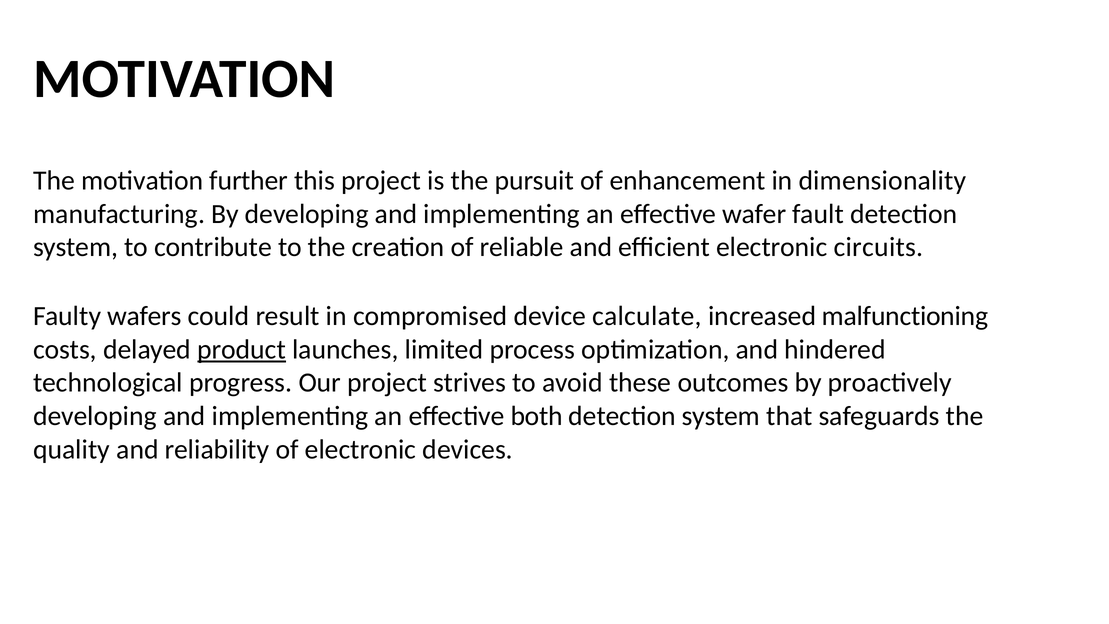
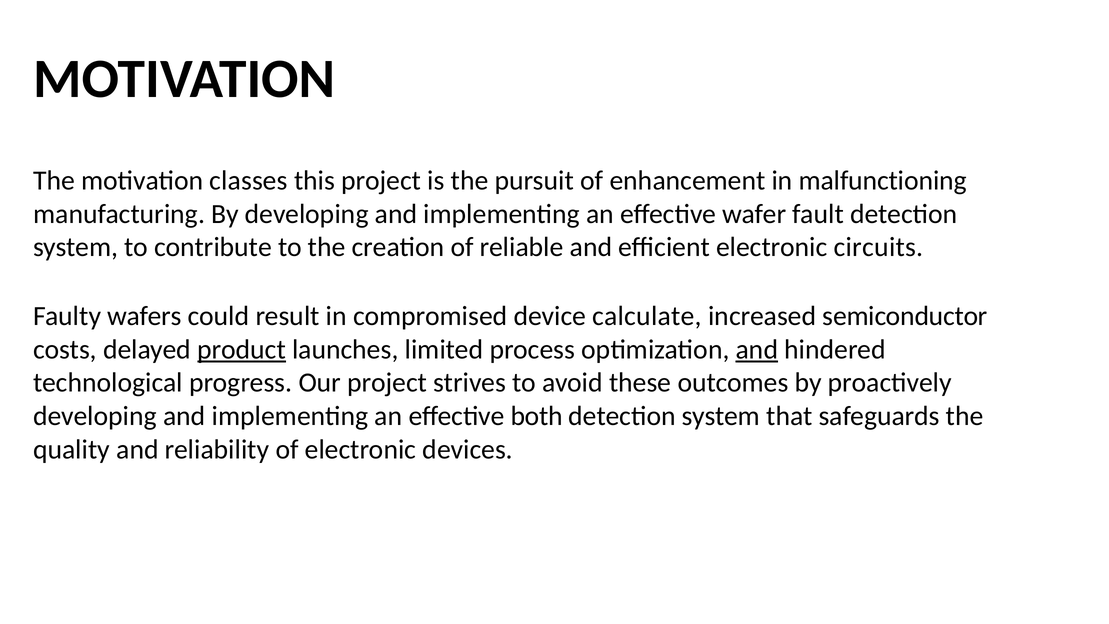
further: further -> classes (249, 181)
dimensionality: dimensionality -> malfunctioning (883, 181)
malfunctioning: malfunctioning -> semiconductor (905, 316)
and underline: none -> present (757, 349)
